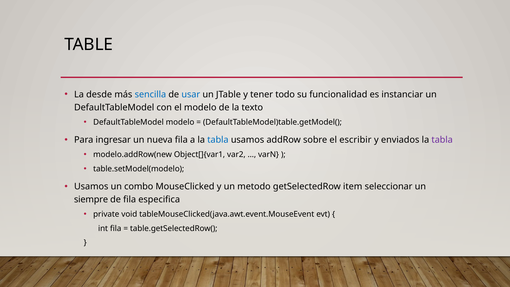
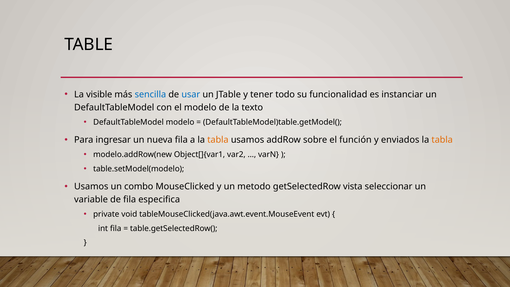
desde: desde -> visible (99, 94)
tabla colour: blue -> orange (218, 140)
escribir: escribir -> función (355, 140)
tabla colour: purple -> orange (442, 140)
item: item -> vista (353, 186)
siempre: siempre -> variable (91, 200)
